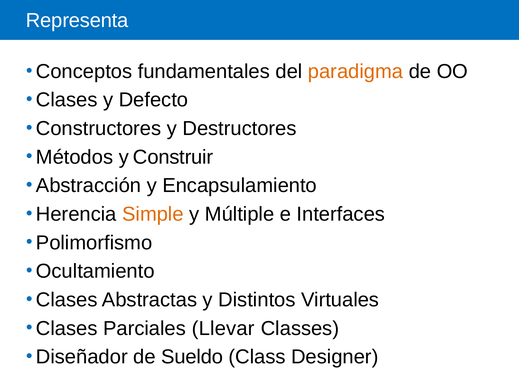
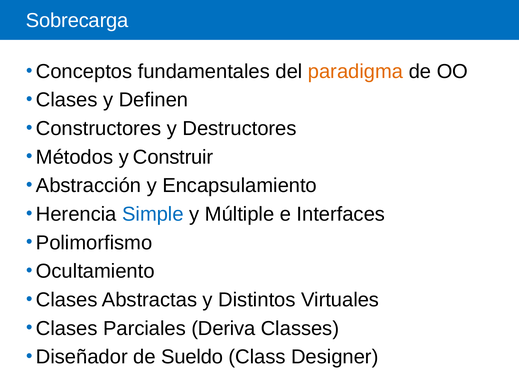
Representa: Representa -> Sobrecarga (77, 21)
Defecto: Defecto -> Definen (153, 100)
Simple colour: orange -> blue (153, 214)
Llevar: Llevar -> Deriva (223, 329)
